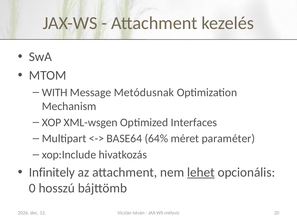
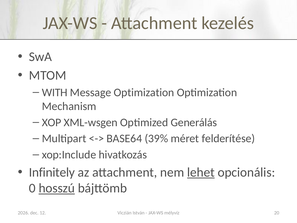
Message Metódusnak: Metódusnak -> Optimization (144, 92)
Interfaces: Interfaces -> Generálás (194, 122)
64%: 64% -> 39% (156, 138)
paraméter: paraméter -> felderítése (228, 138)
hosszú underline: none -> present (57, 188)
